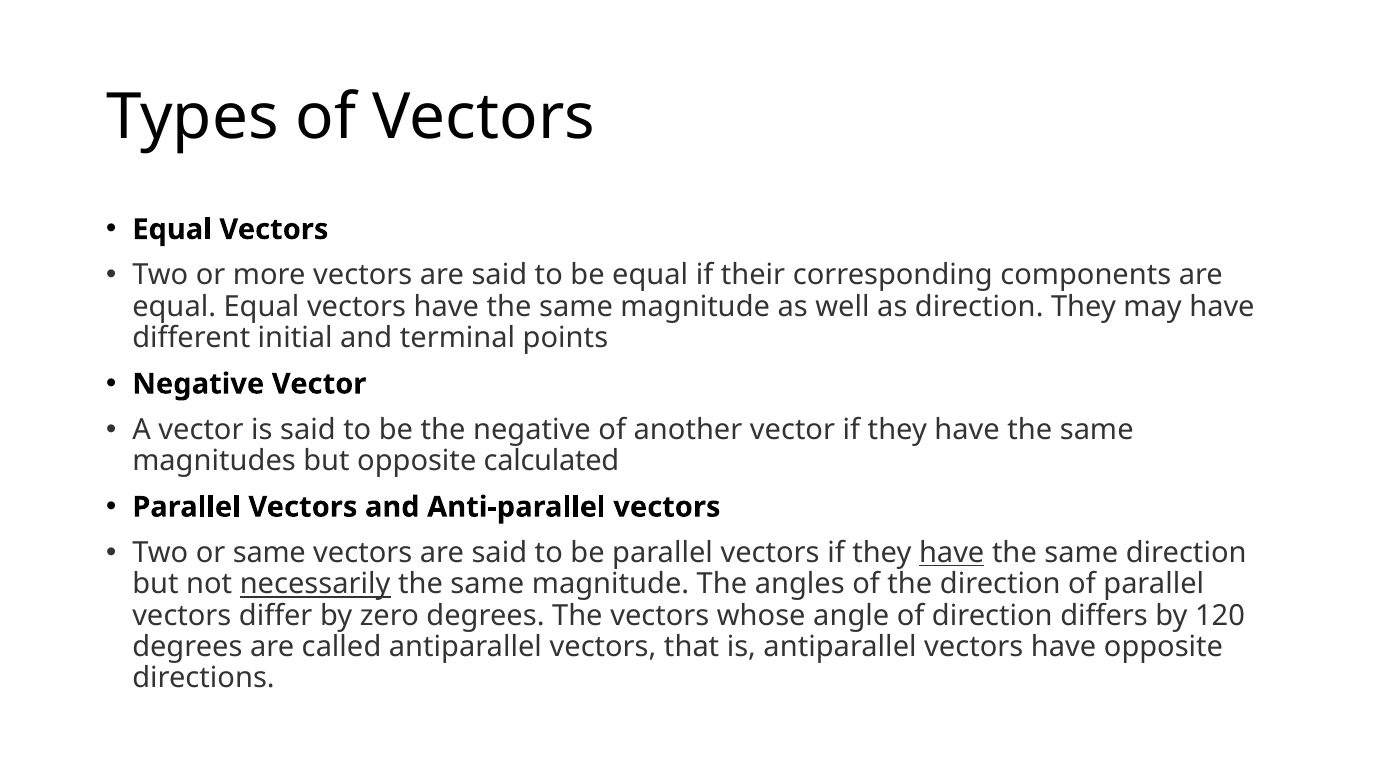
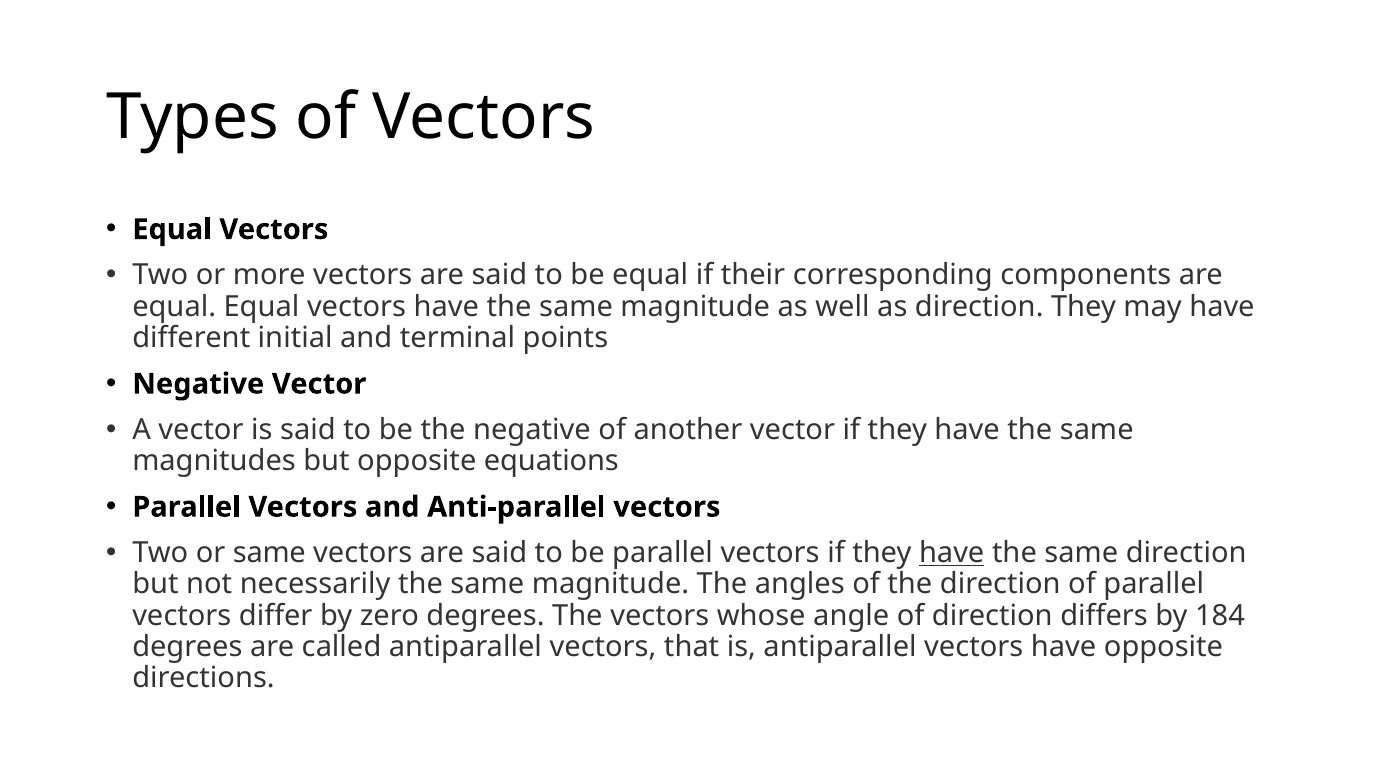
calculated: calculated -> equations (551, 461)
necessarily underline: present -> none (315, 584)
120: 120 -> 184 (1220, 615)
